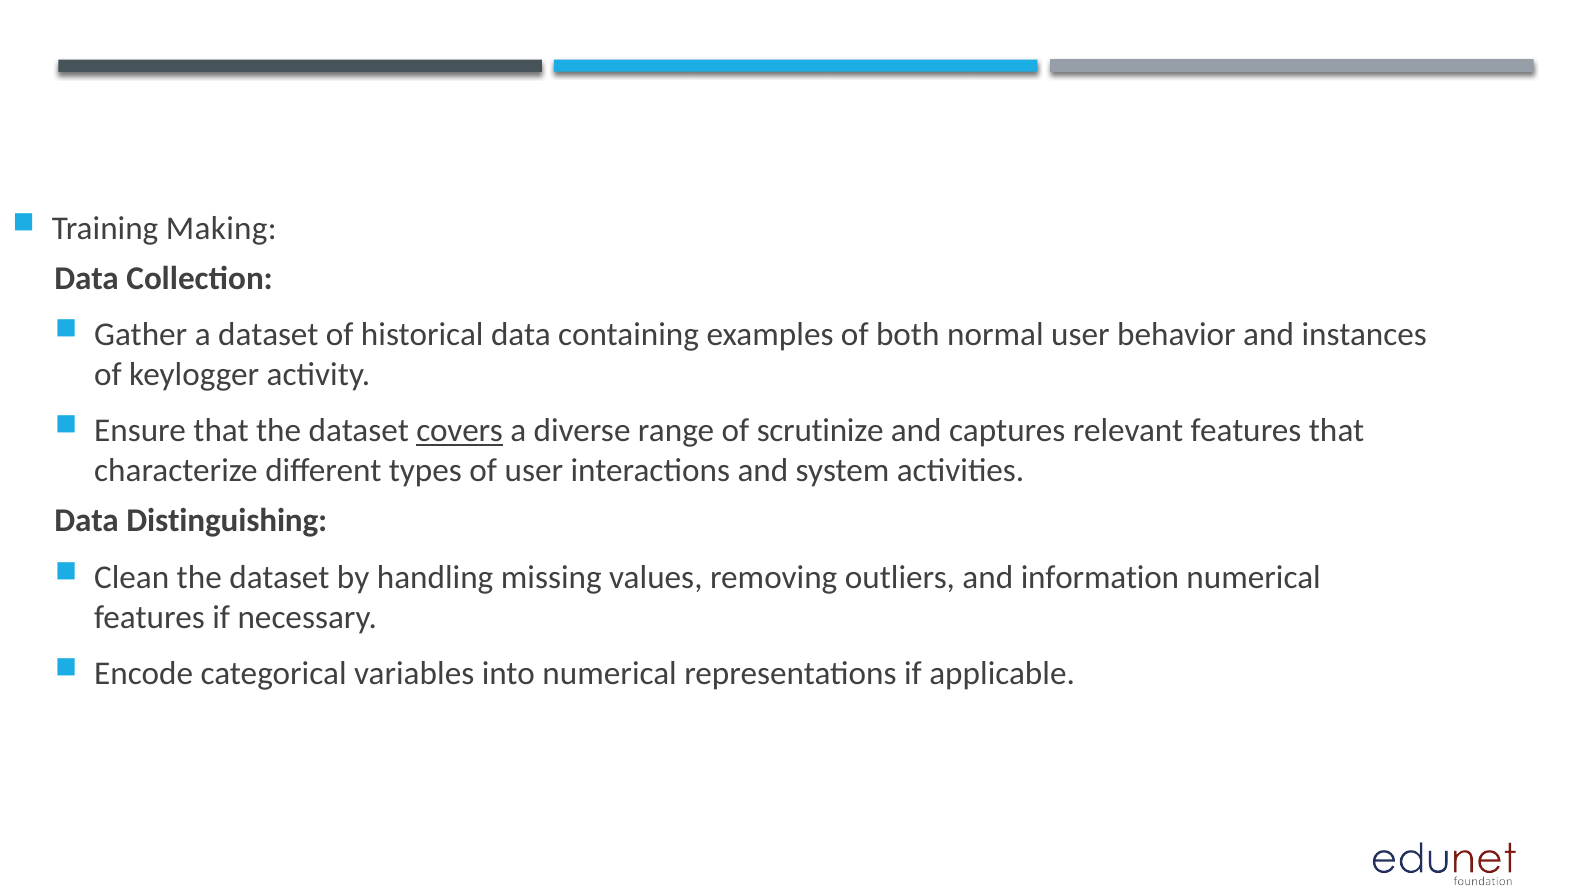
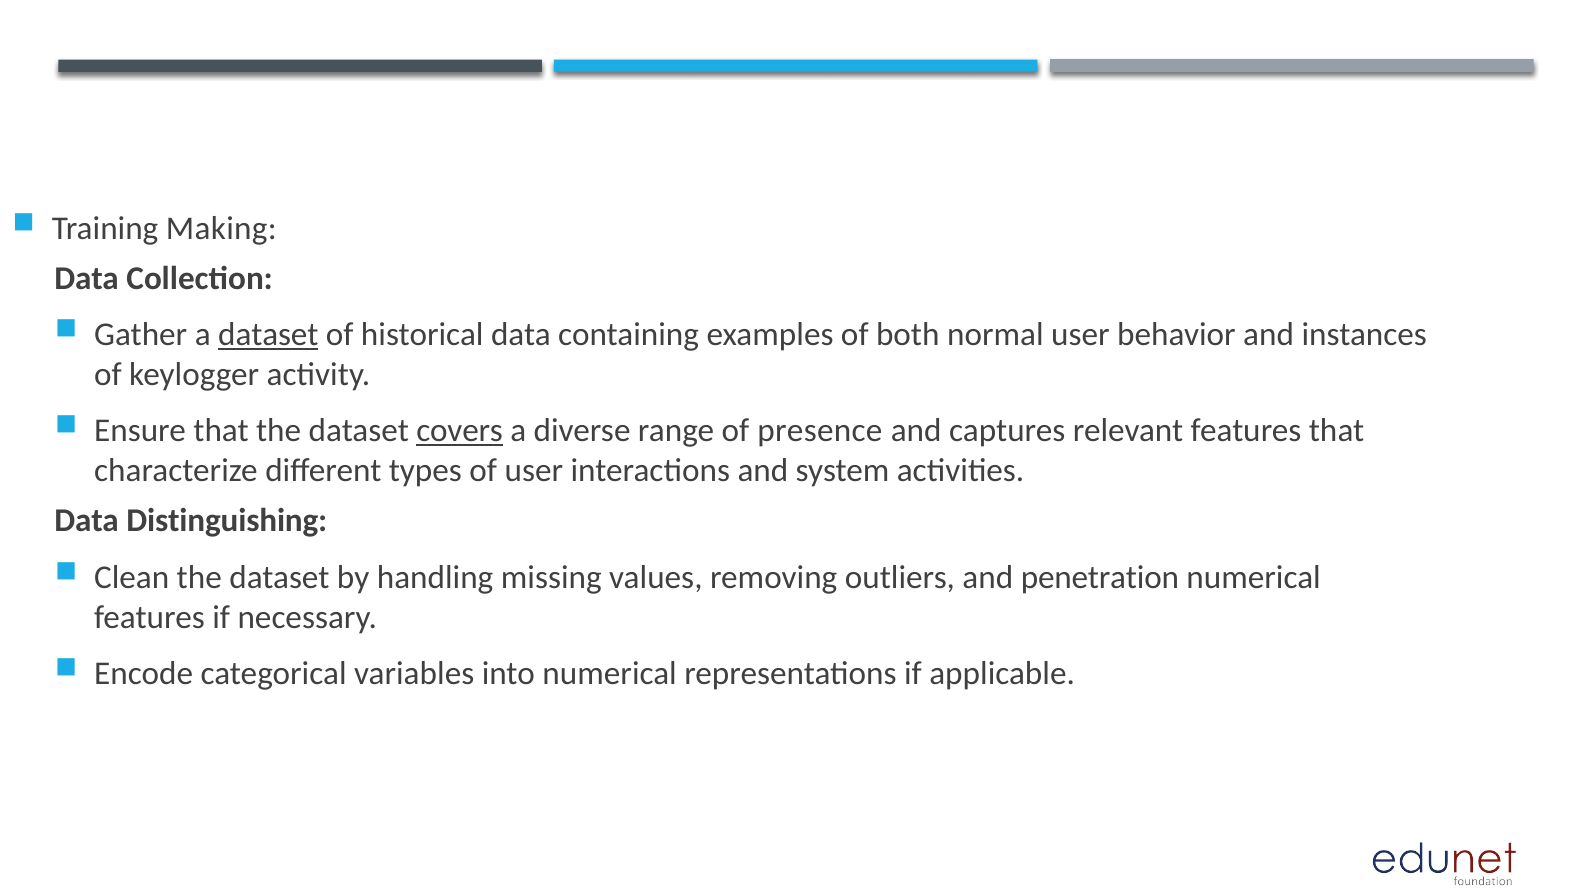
dataset underline: none -> present (268, 335)
scrutinize: scrutinize -> presence (820, 431)
information: information -> penetration (1100, 578)
